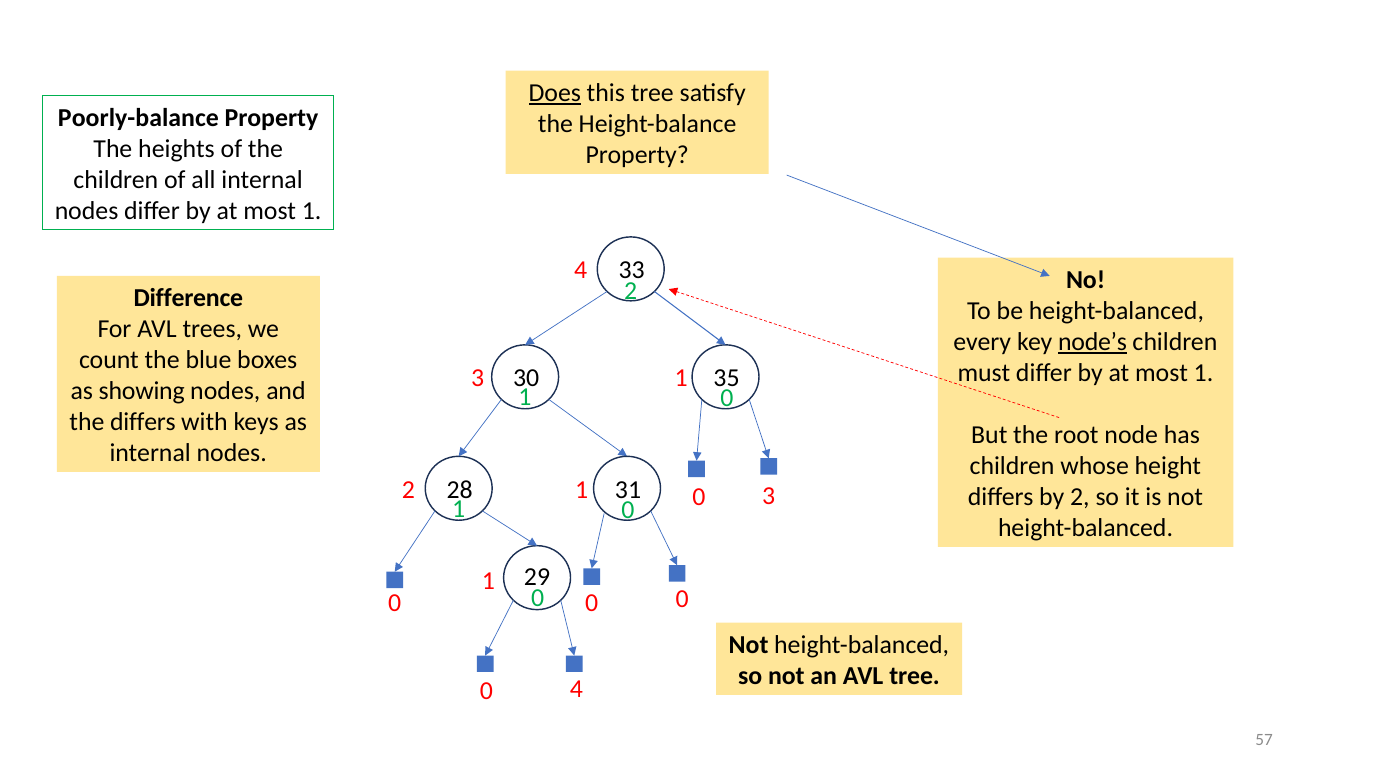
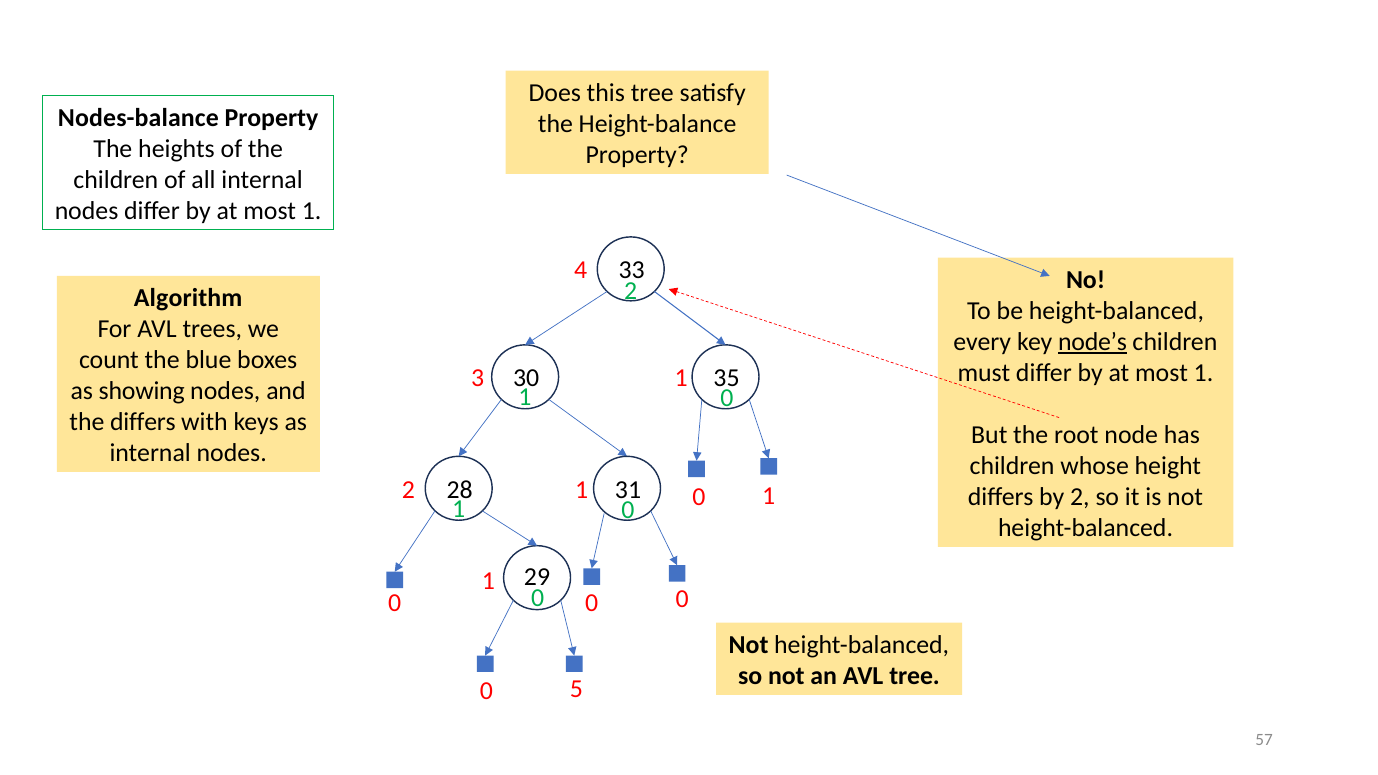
Does underline: present -> none (555, 93)
Poorly-balance: Poorly-balance -> Nodes-balance (138, 118)
Difference: Difference -> Algorithm (188, 298)
3: 3 -> 1 (769, 496)
0 4: 4 -> 5 (576, 689)
